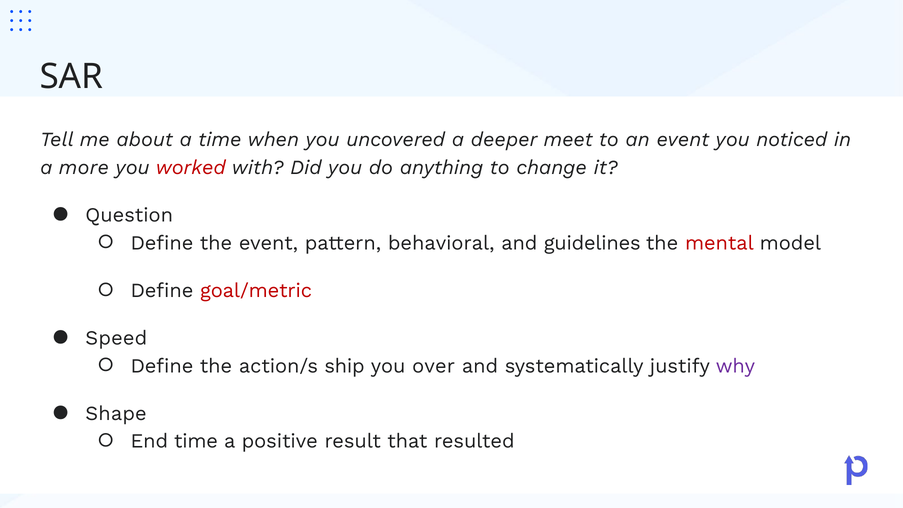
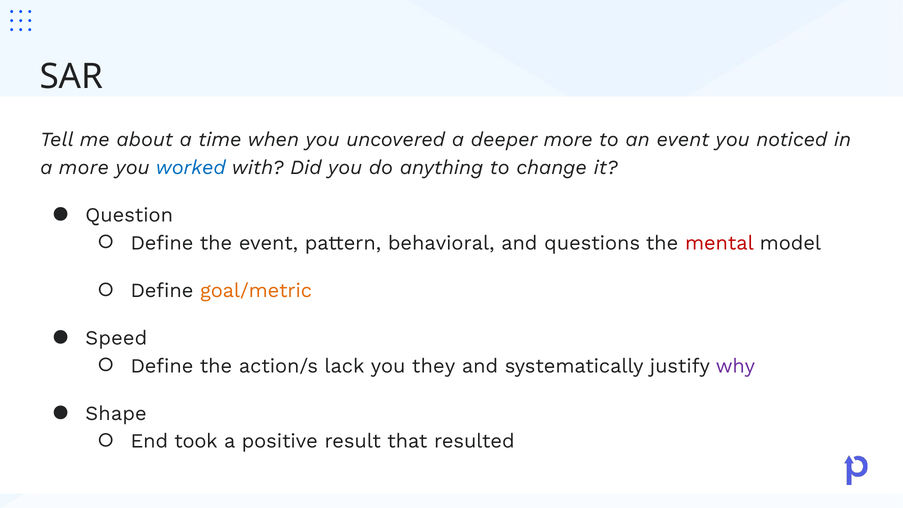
deeper meet: meet -> more (568, 140)
worked colour: red -> blue (191, 168)
guidelines: guidelines -> questions (592, 243)
goal/metric colour: red -> orange (256, 291)
ship: ship -> lack (344, 366)
over: over -> they (434, 366)
End time: time -> took (196, 441)
